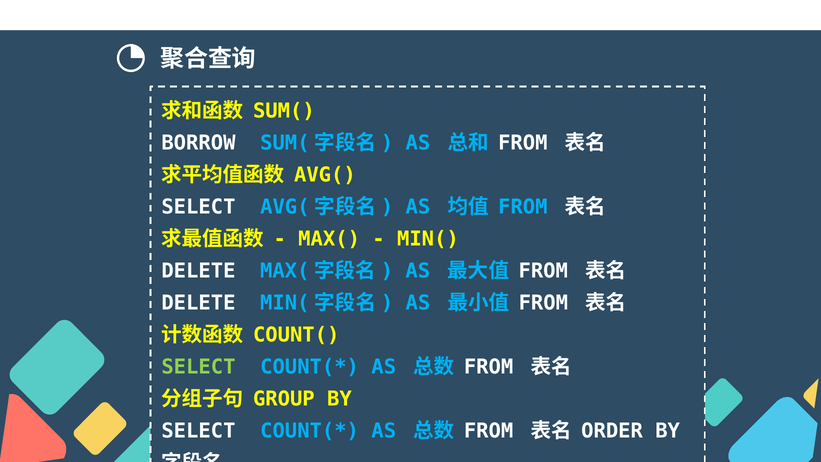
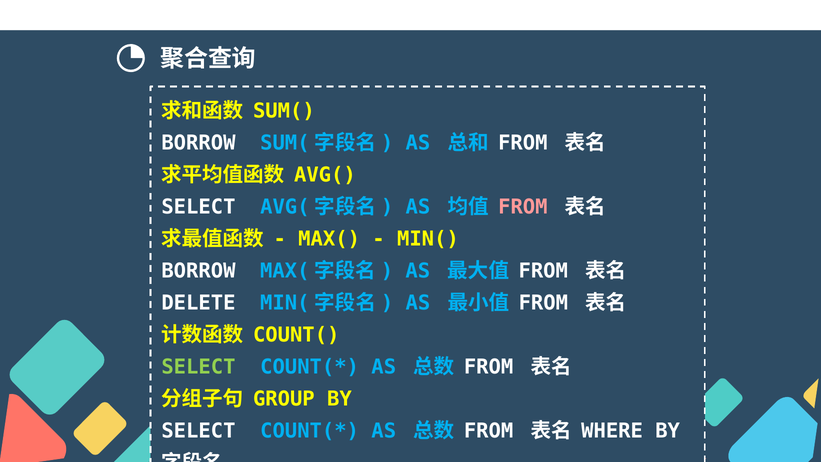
FROM colour: light blue -> pink (523, 207)
DELETE: DELETE -> BORROW (198, 271)
ORDER: ORDER -> WHERE (612, 431)
